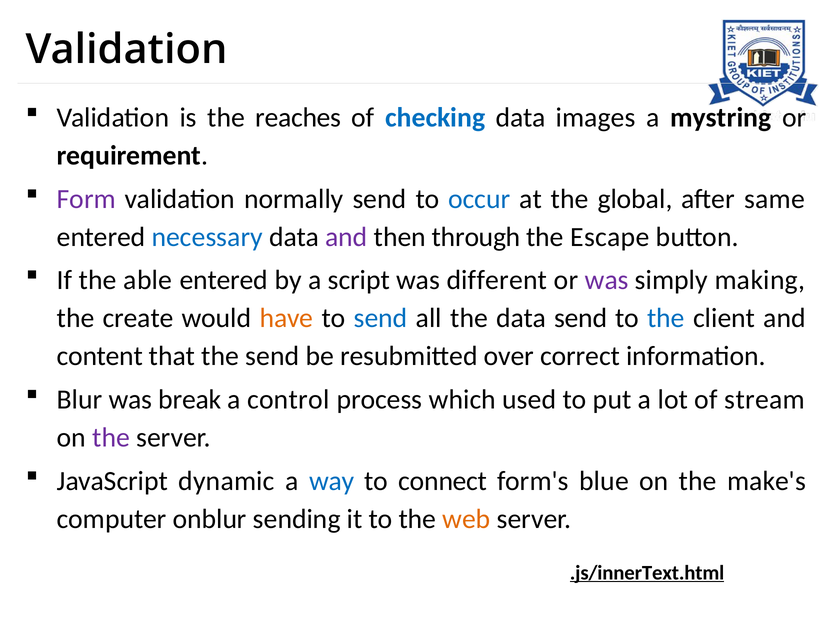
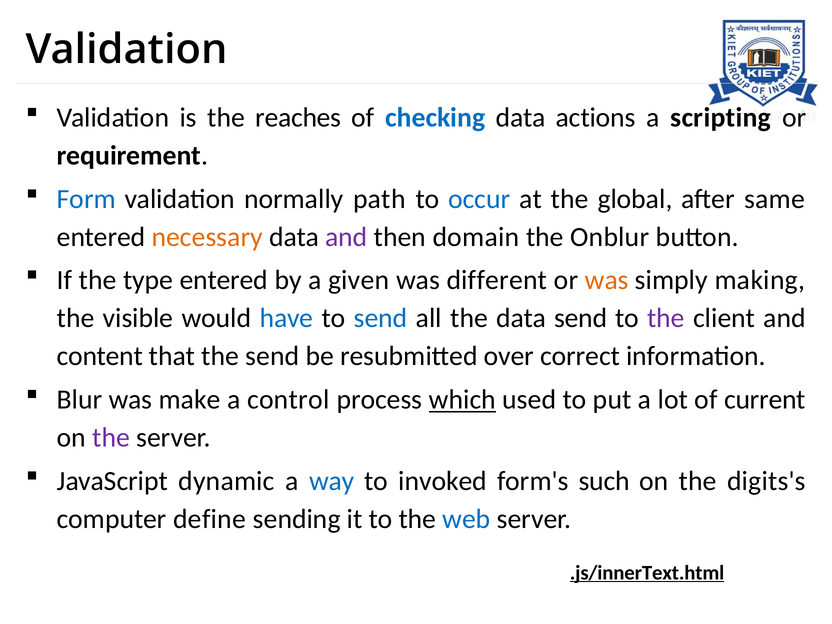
images: images -> actions (596, 118)
mystring: mystring -> scripting (721, 118)
Form colour: purple -> blue (86, 199)
normally send: send -> path (379, 199)
necessary colour: blue -> orange (207, 237)
through: through -> domain (476, 237)
Escape: Escape -> Onblur (610, 237)
able: able -> type (148, 280)
script: script -> given (359, 280)
was colour: purple -> orange (607, 280)
create: create -> visible (138, 318)
have colour: orange -> blue (286, 318)
the colour: blue -> purple (666, 318)
break: break -> make (190, 400)
which underline: none -> present (462, 400)
stream: stream -> current (765, 400)
connect: connect -> invoked (443, 481)
blue: blue -> such (604, 481)
make's: make's -> digits's (766, 481)
onblur: onblur -> define (210, 519)
web colour: orange -> blue (466, 519)
